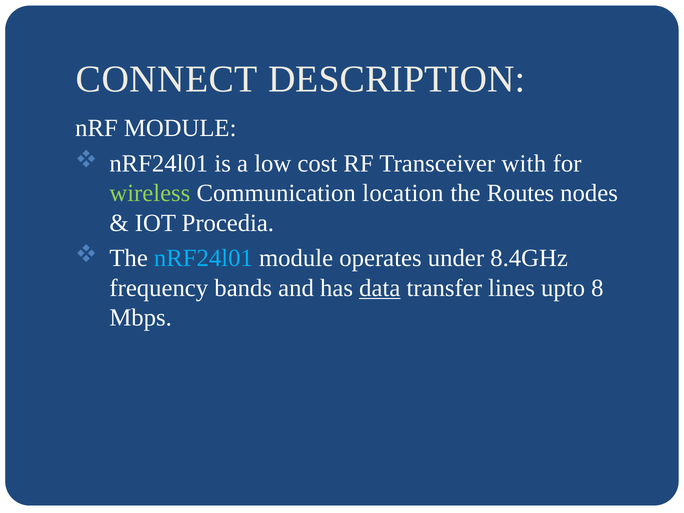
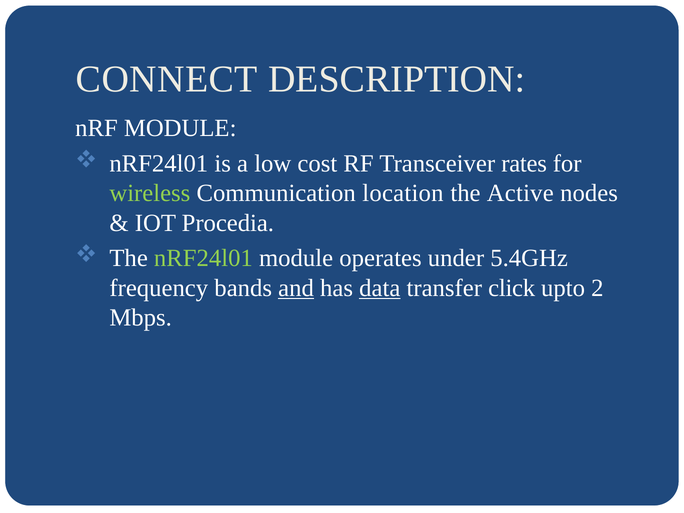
with: with -> rates (524, 164)
Routes: Routes -> Active (520, 193)
nRF24l01 colour: light blue -> light green (203, 258)
8.4GHz: 8.4GHz -> 5.4GHz (529, 258)
and underline: none -> present (296, 288)
lines: lines -> click (512, 288)
8: 8 -> 2 (597, 288)
